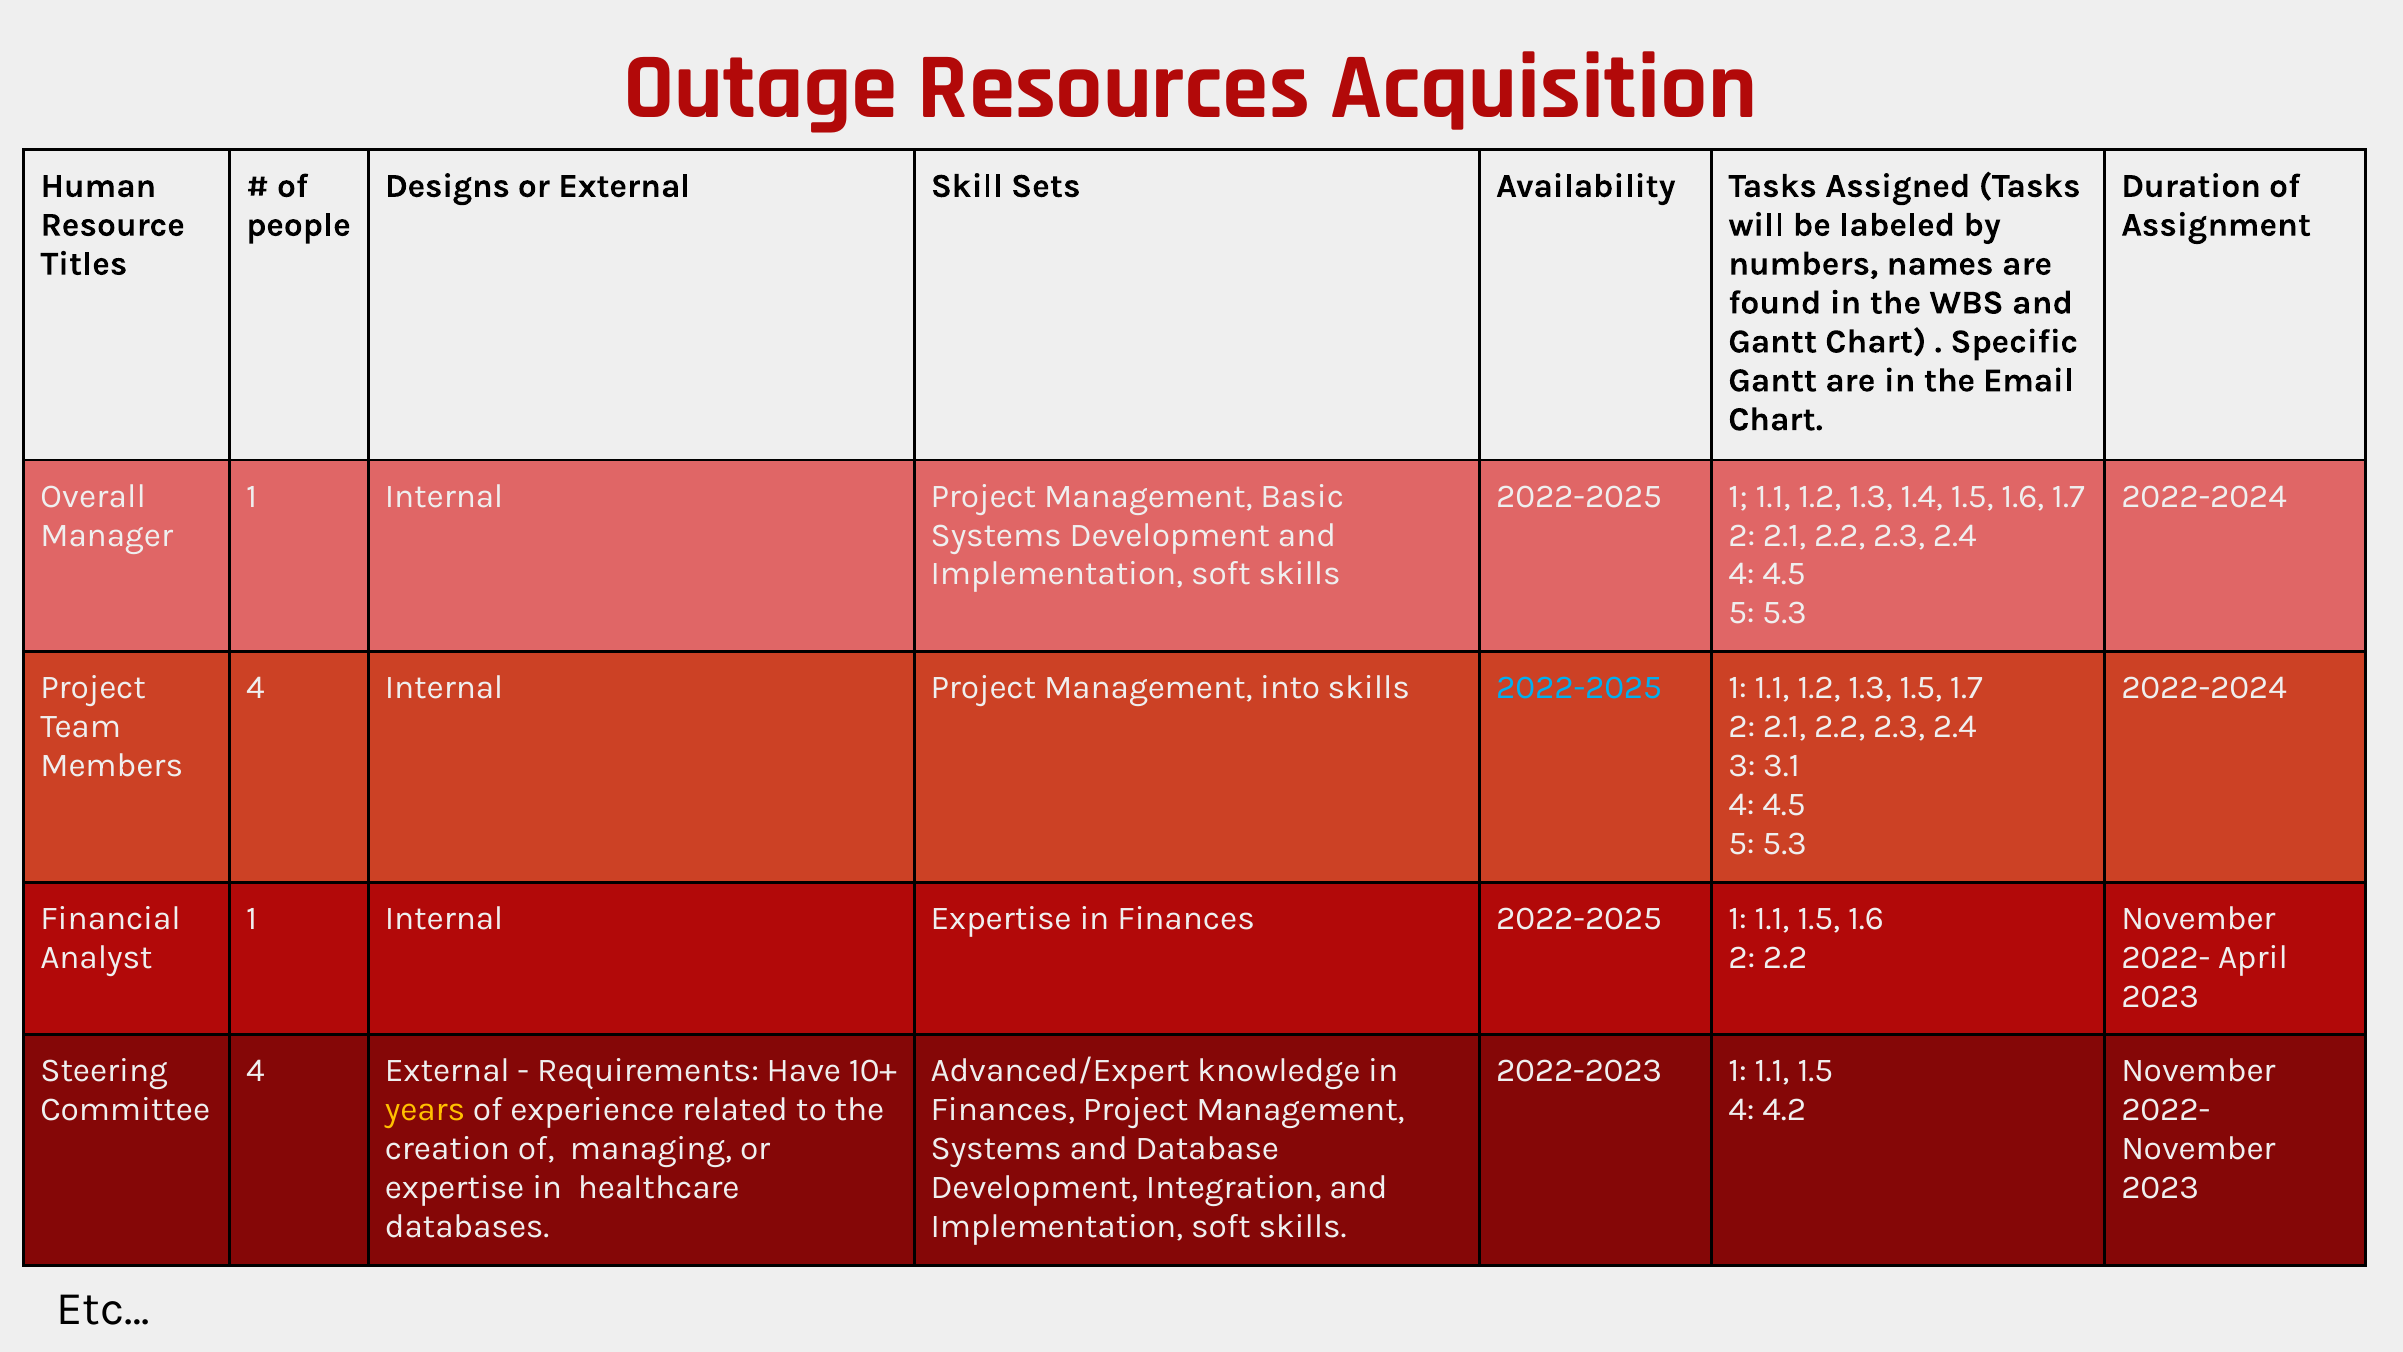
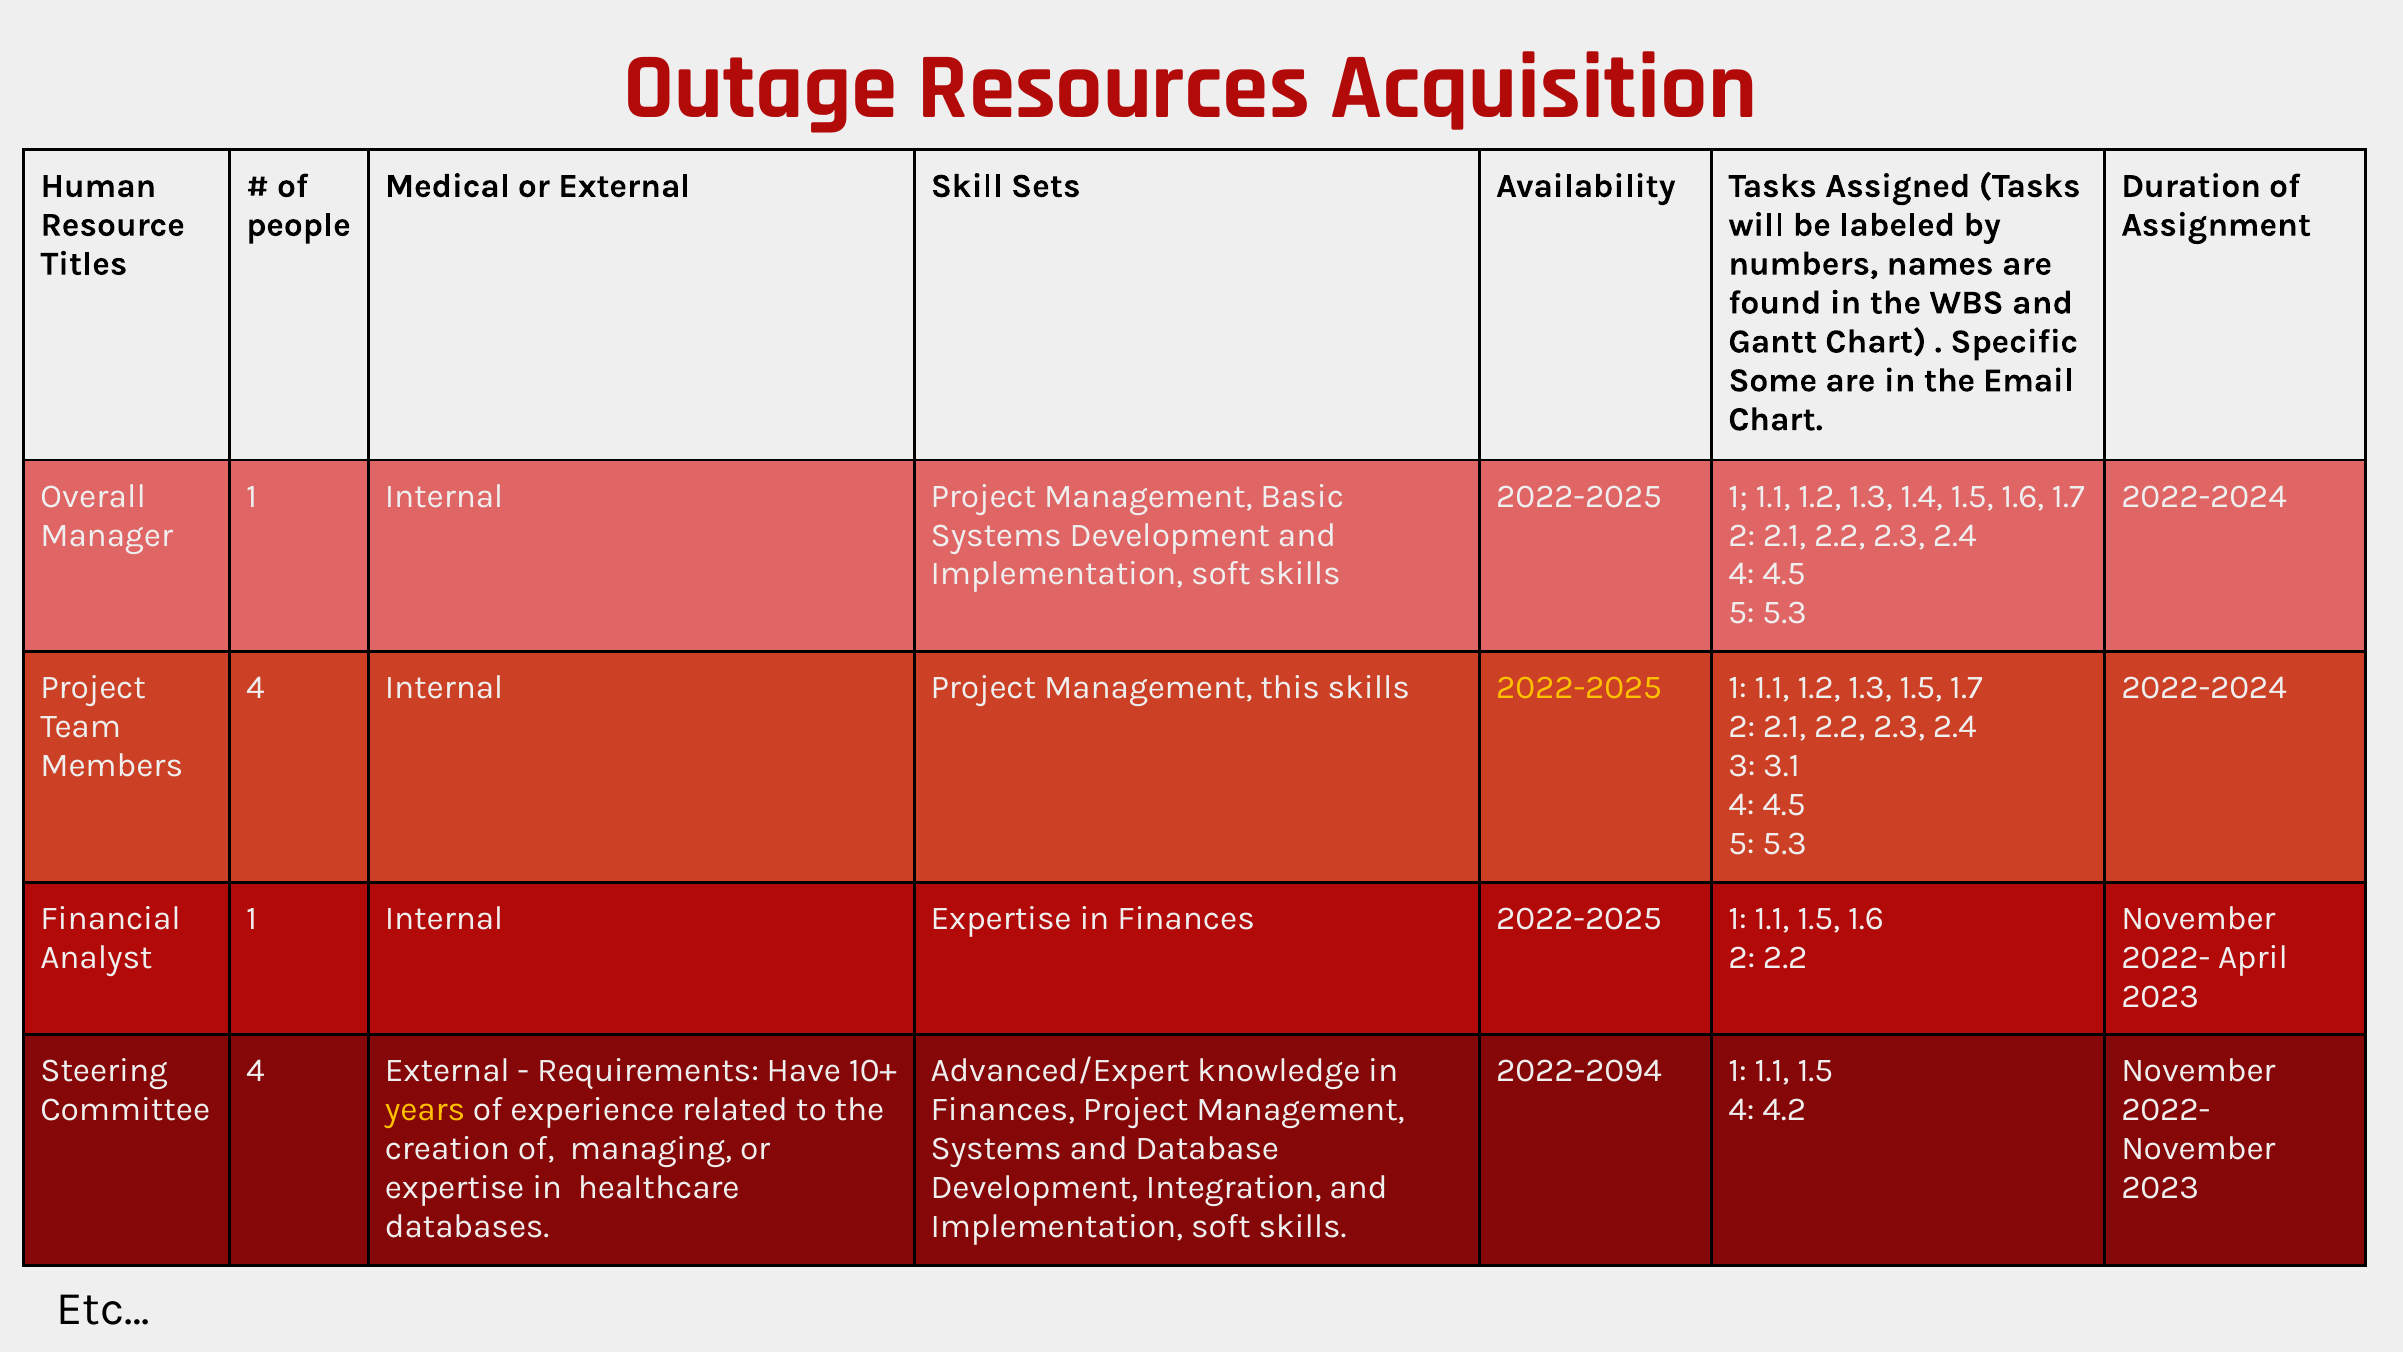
Designs: Designs -> Medical (447, 186)
Gantt: Gantt -> Some (1773, 380)
into: into -> this (1290, 688)
2022-2025 colour: light blue -> yellow (1579, 688)
2022-2023: 2022-2023 -> 2022-2094 (1579, 1070)
